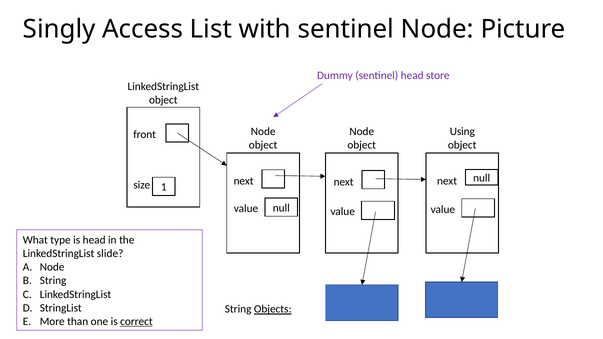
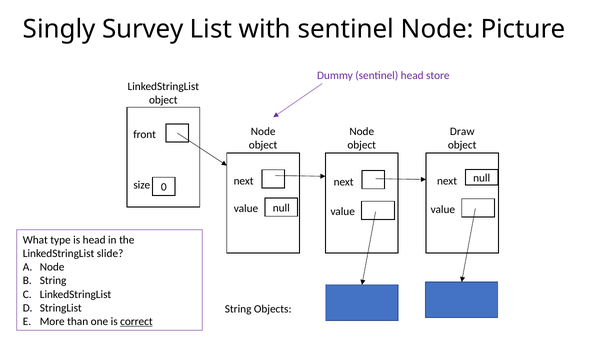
Access: Access -> Survey (143, 29)
Using: Using -> Draw (462, 132)
1: 1 -> 0 (164, 187)
Objects underline: present -> none (273, 309)
